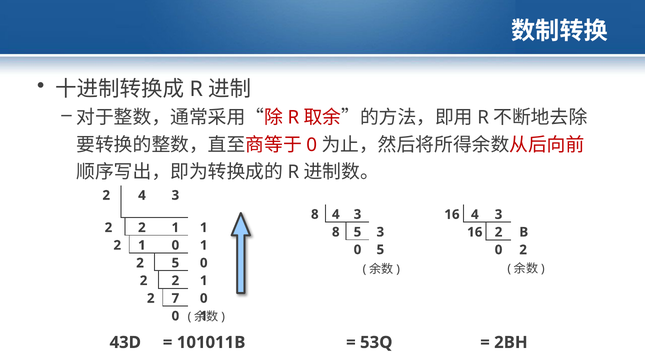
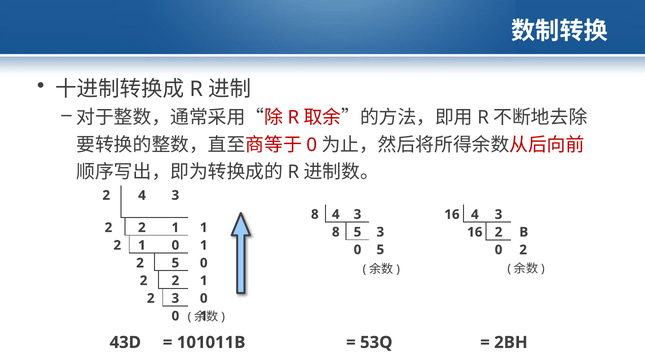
2 7: 7 -> 3 (175, 298)
